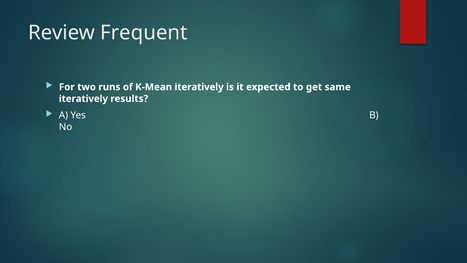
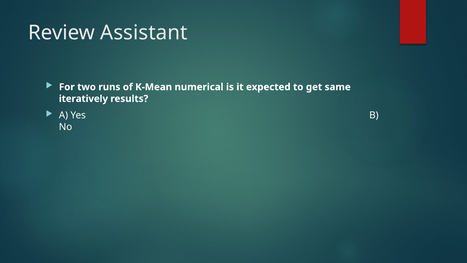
Frequent: Frequent -> Assistant (144, 33)
K-Mean iteratively: iteratively -> numerical (199, 87)
